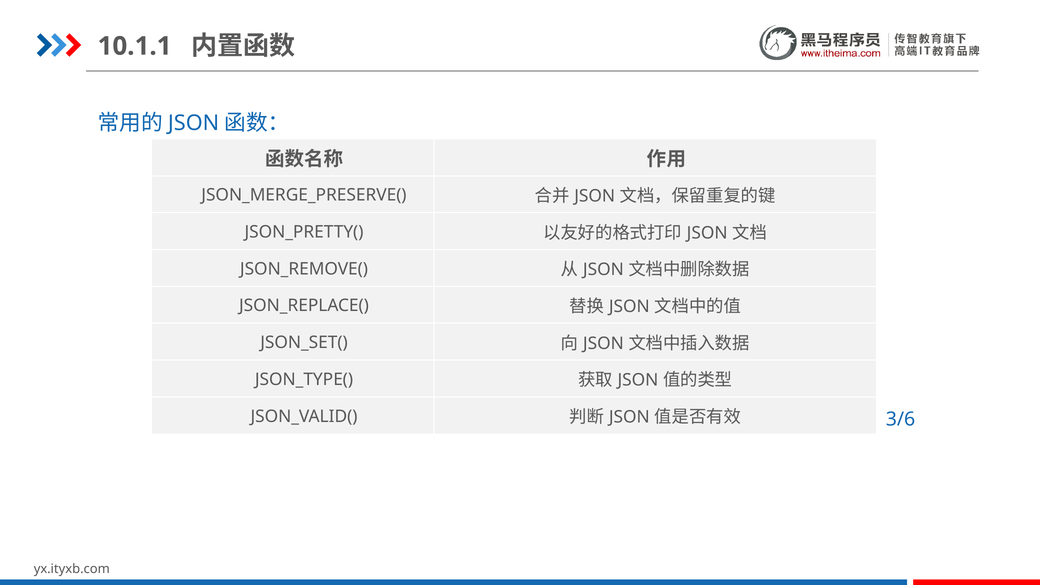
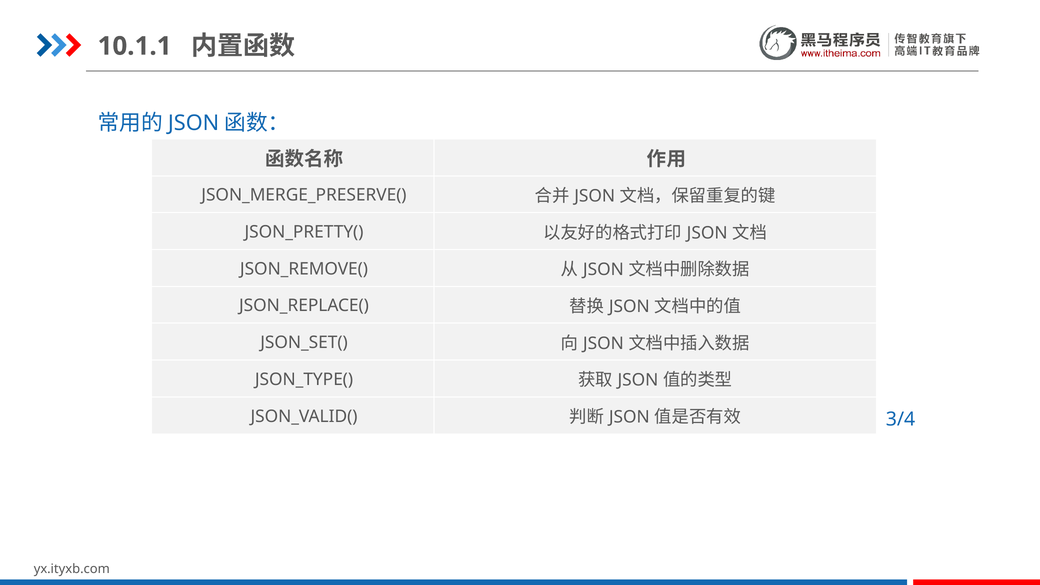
3/6: 3/6 -> 3/4 (901, 419)
